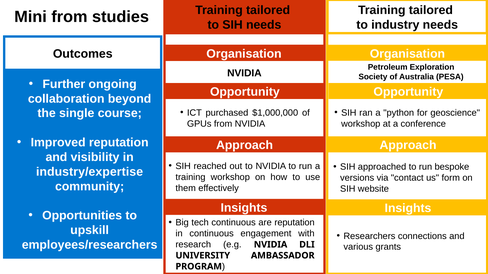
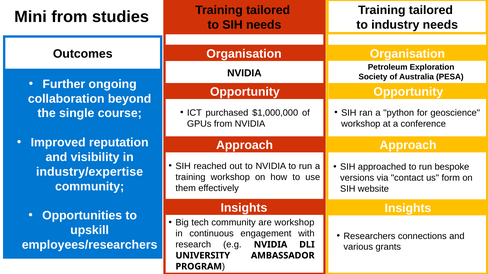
tech continuous: continuous -> community (234, 223)
are reputation: reputation -> workshop (294, 223)
